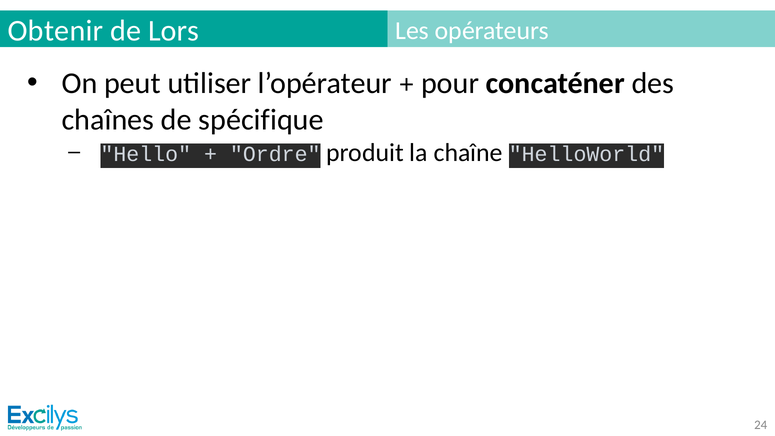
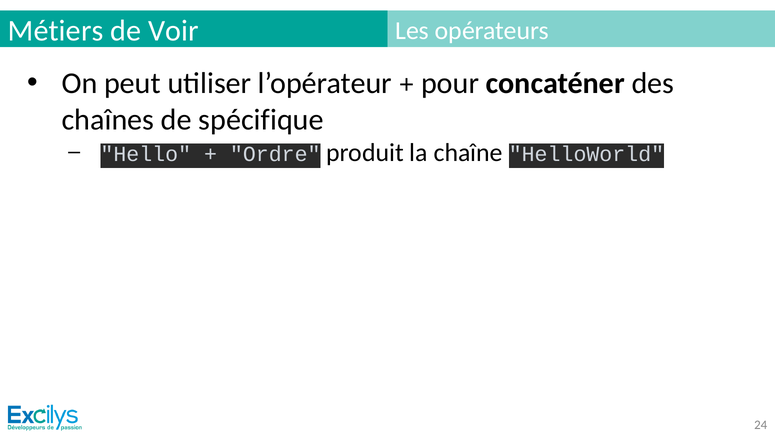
Obtenir: Obtenir -> Métiers (56, 31)
Lors: Lors -> Voir (174, 31)
